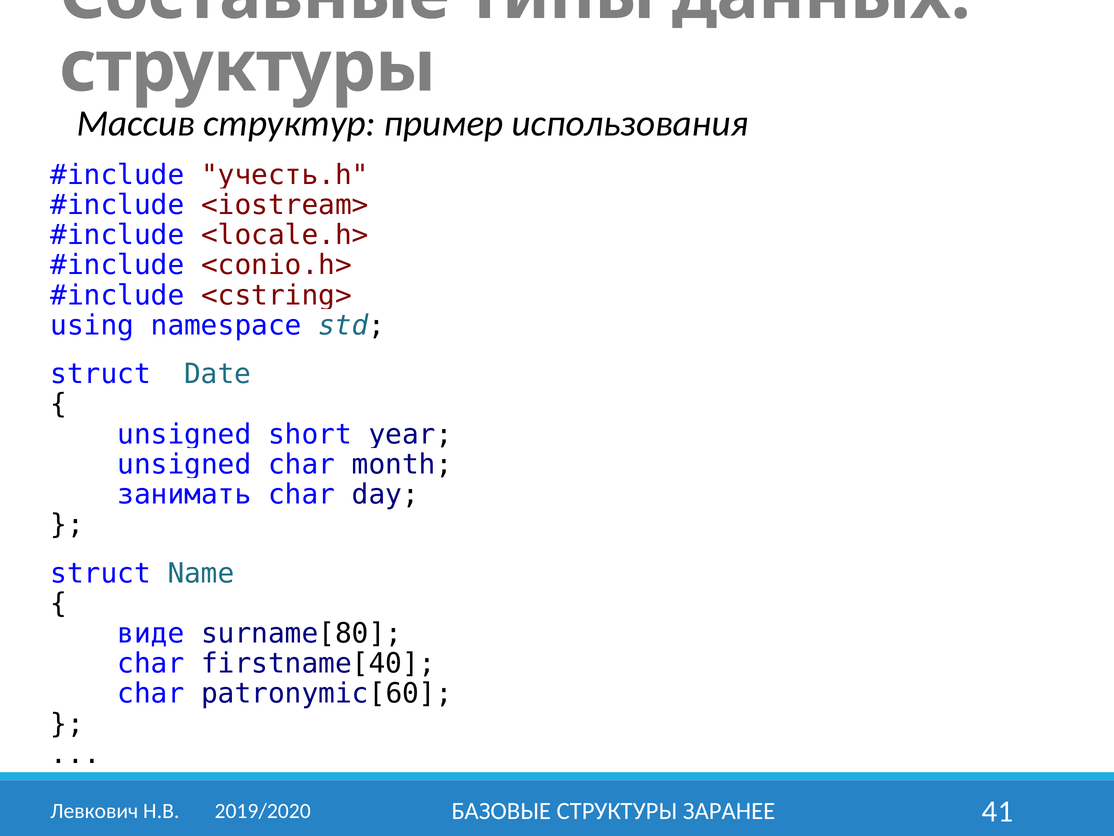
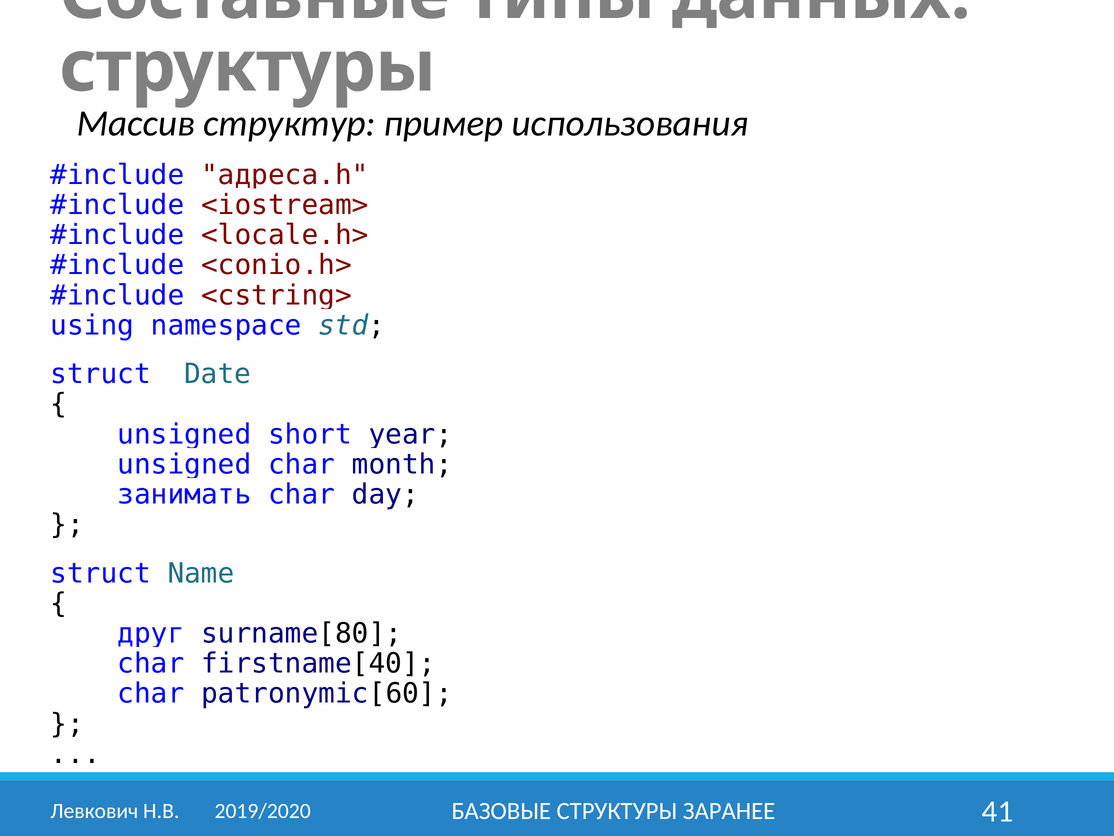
учесть.h: учесть.h -> адреса.h (285, 175)
виде: виде -> друг (151, 633)
